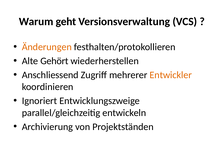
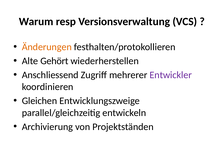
geht: geht -> resp (66, 22)
Entwickler colour: orange -> purple (171, 75)
Ignoriert: Ignoriert -> Gleichen (39, 101)
